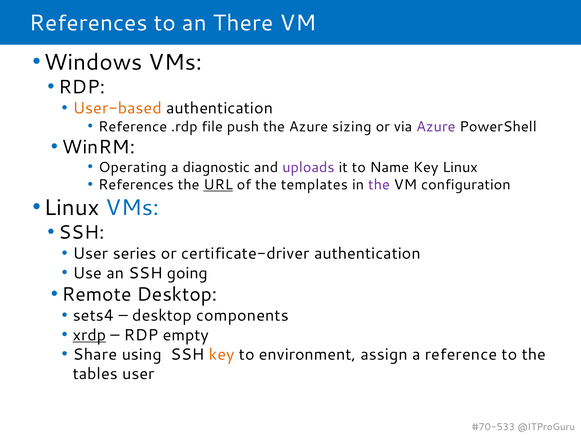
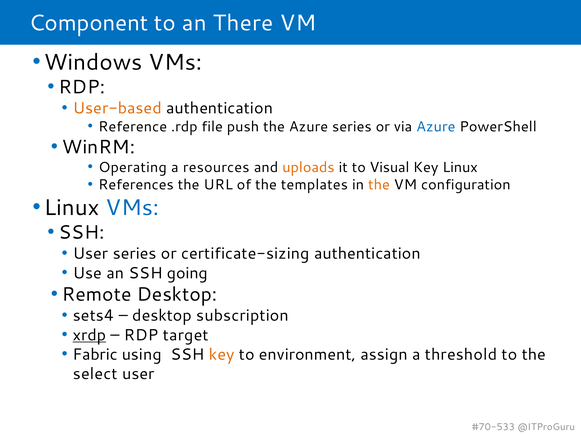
References: References -> Component (89, 23)
Azure sizing: sizing -> series (352, 127)
Azure colour: purple -> blue (436, 127)
diagnostic: diagnostic -> resources (216, 167)
uploads colour: purple -> orange (308, 167)
Name: Name -> Visual (389, 167)
URL underline: present -> none (218, 185)
the colour: purple -> orange (379, 185)
certificate-driver: certificate-driver -> certificate-sizing (245, 253)
components: components -> subscription (243, 315)
empty: empty -> target (186, 335)
Share: Share -> Fabric (95, 354)
a reference: reference -> threshold (461, 354)
tables: tables -> select (95, 374)
